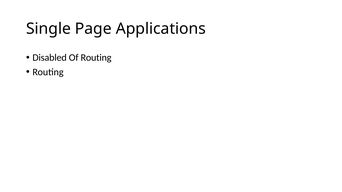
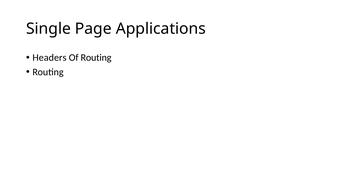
Disabled: Disabled -> Headers (50, 58)
